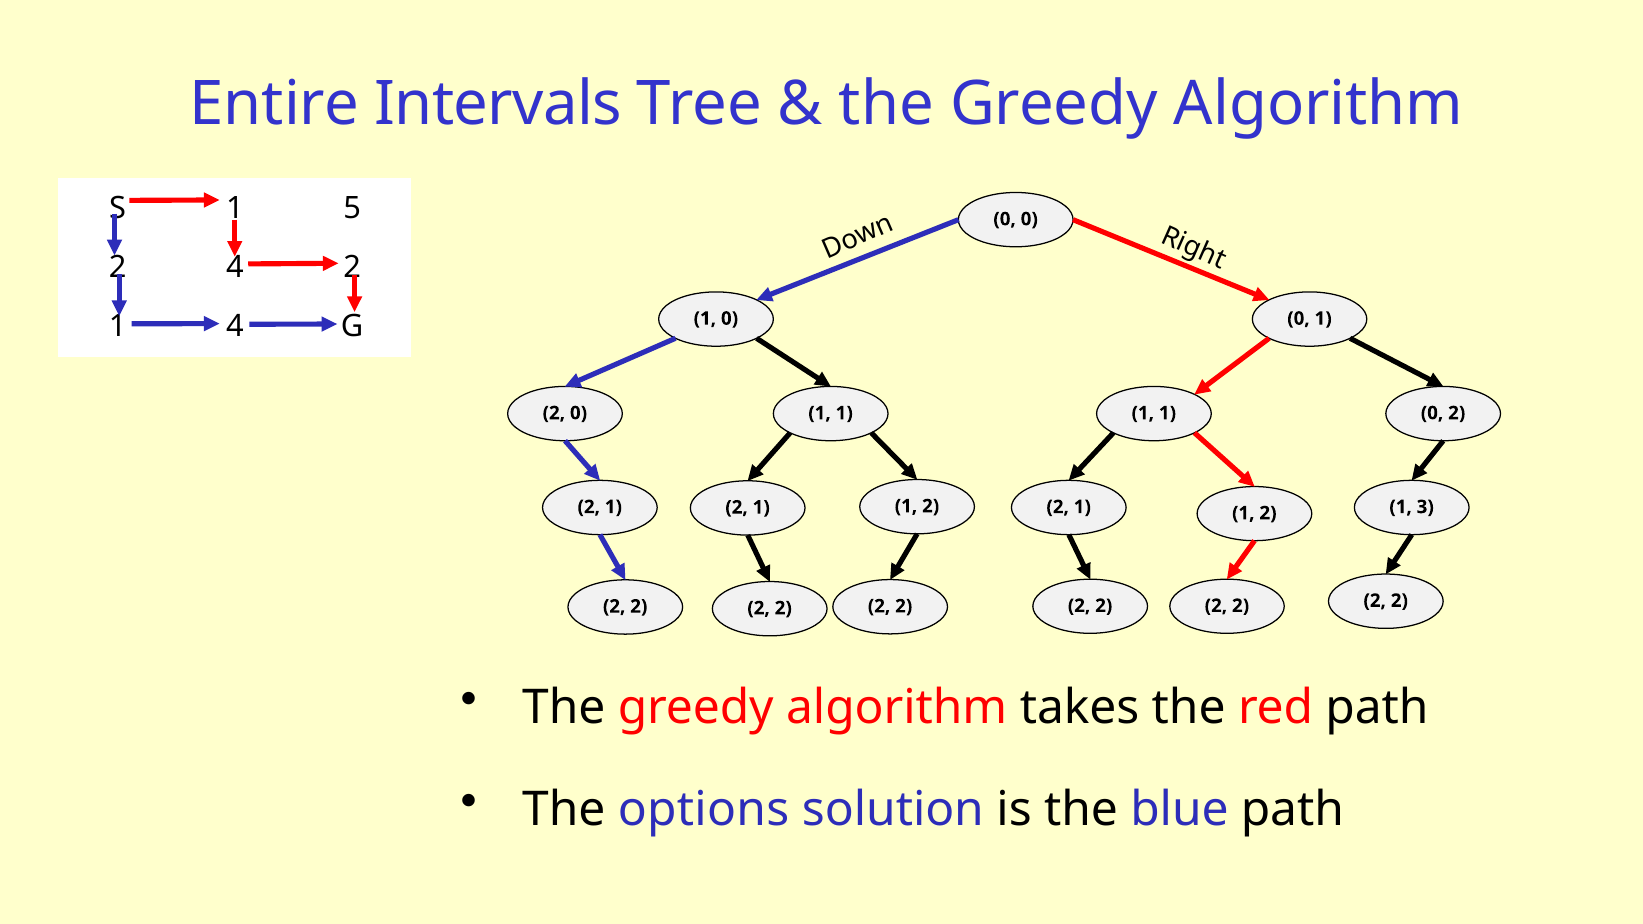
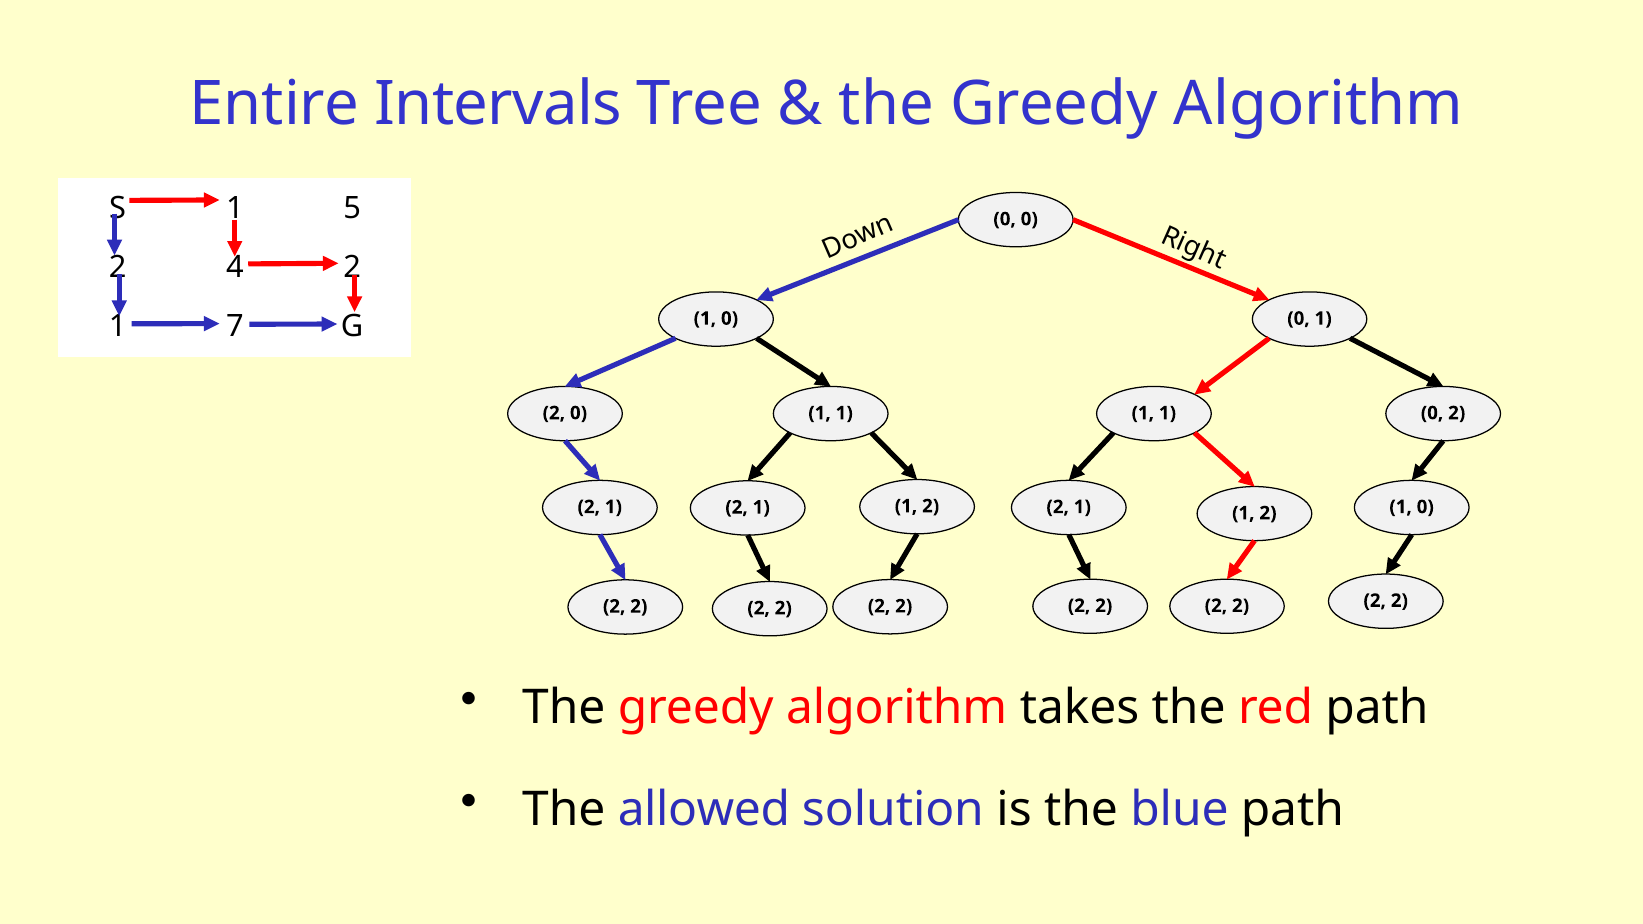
1 4: 4 -> 7 (235, 326)
3: 3 -> 0 (1425, 507)
options: options -> allowed (704, 810)
